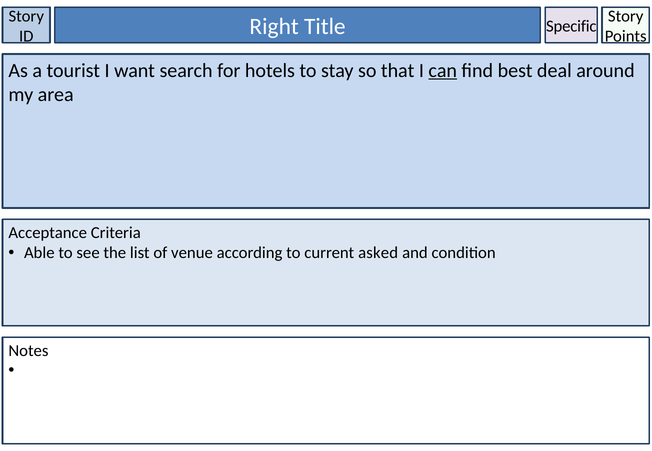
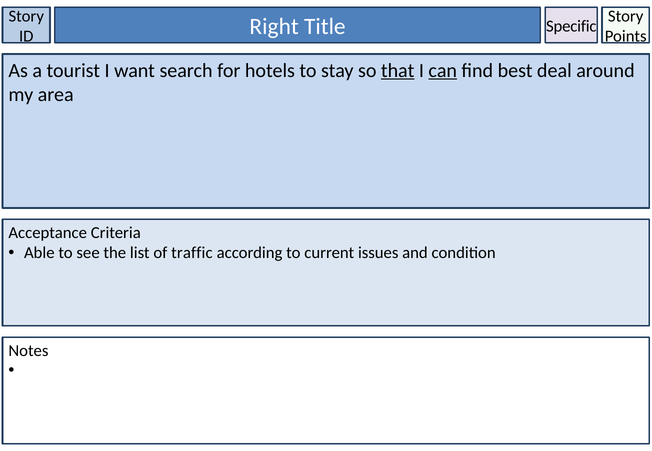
that underline: none -> present (398, 71)
venue: venue -> traffic (192, 253)
asked: asked -> issues (378, 253)
